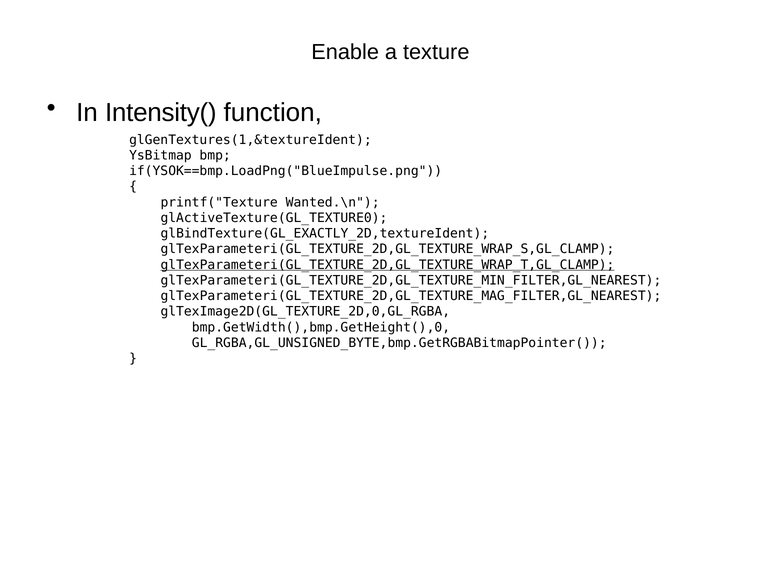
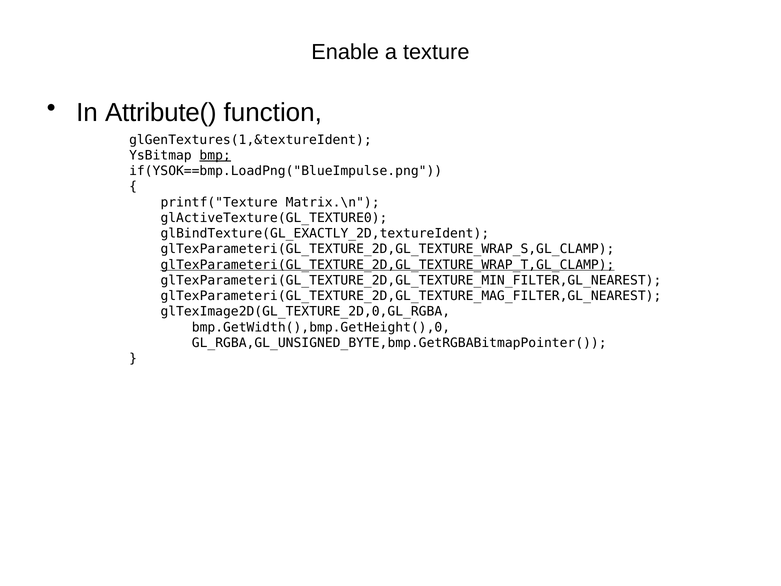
Intensity(: Intensity( -> Attribute( (161, 112)
bmp underline: none -> present (215, 155)
Wanted.\n: Wanted.\n -> Matrix.\n (333, 202)
